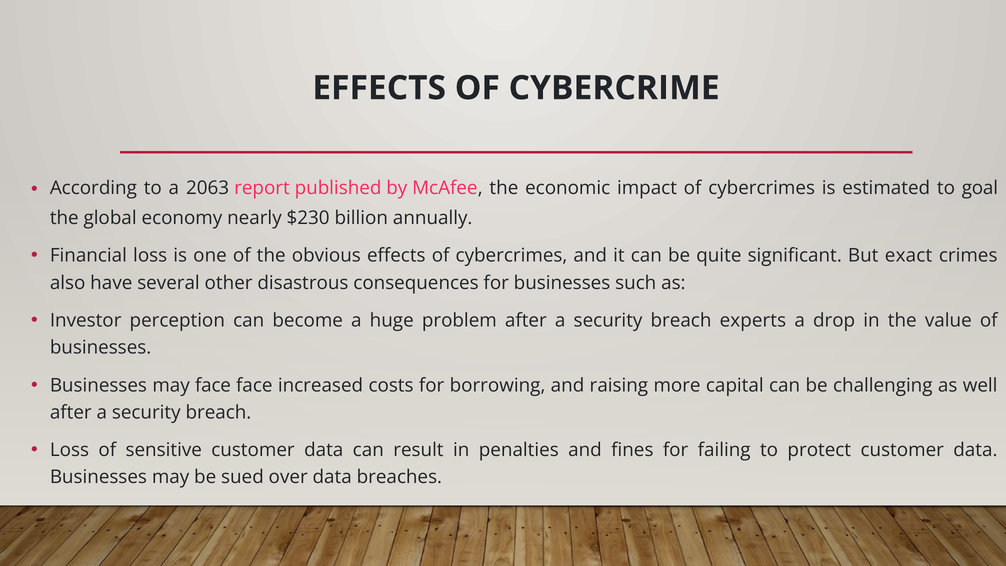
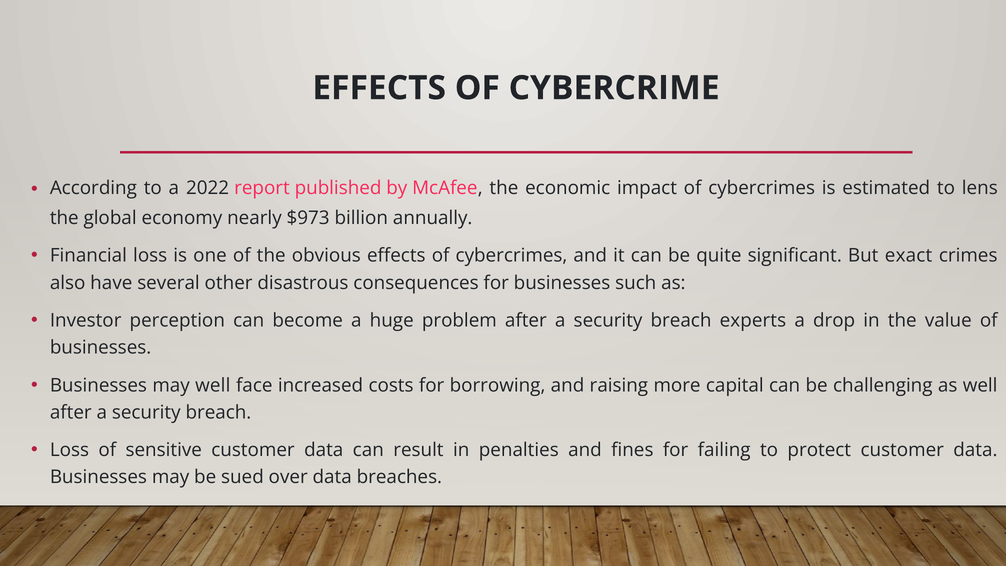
2063: 2063 -> 2022 (208, 188)
goal: goal -> lens (980, 188)
$230: $230 -> $973 (308, 218)
may face: face -> well (213, 385)
